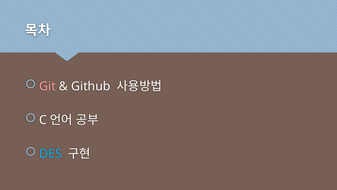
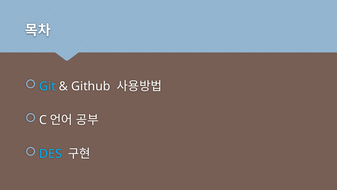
Git colour: pink -> light blue (47, 86)
